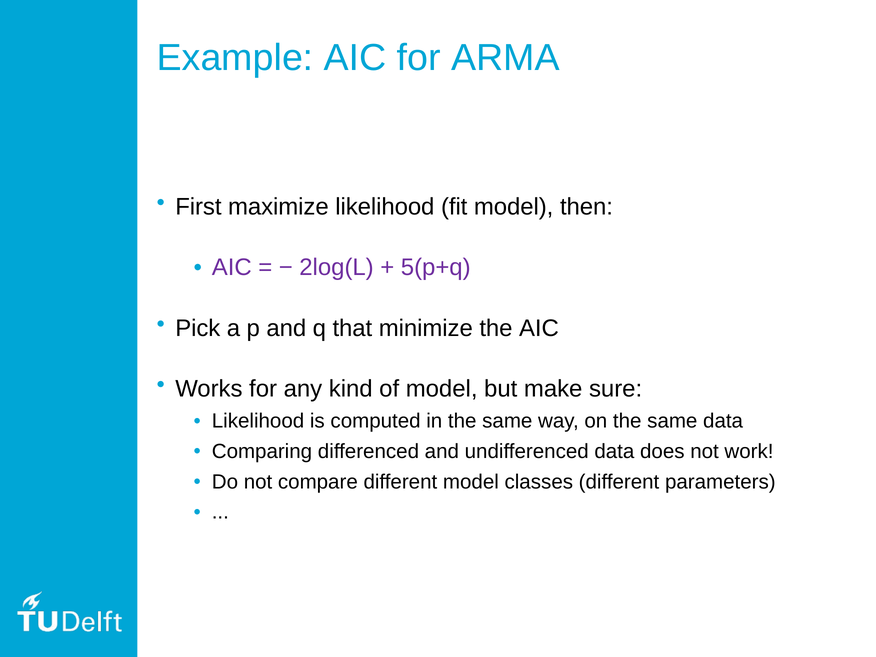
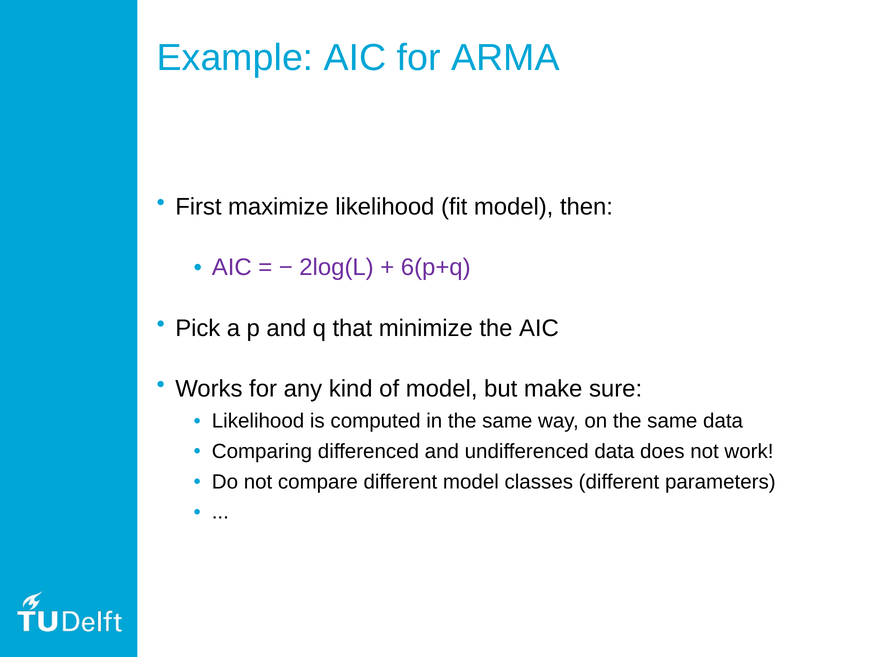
5(p+q: 5(p+q -> 6(p+q (436, 267)
